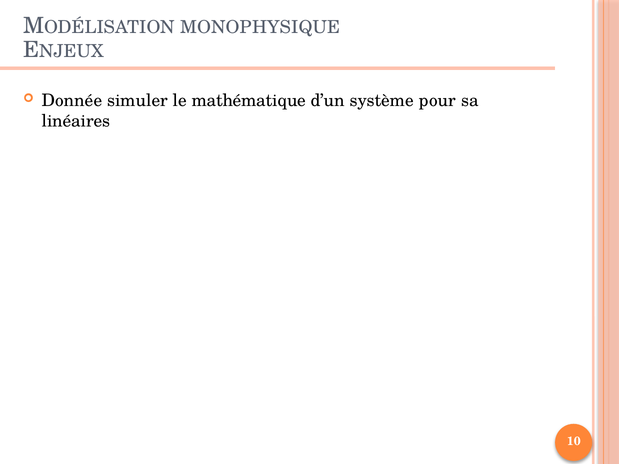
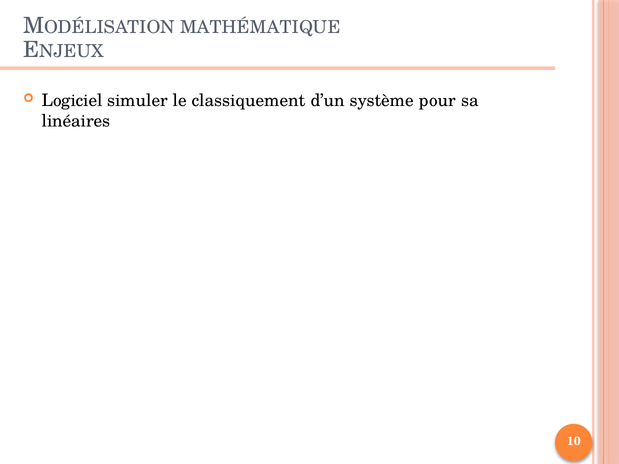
MONOPHYSIQUE: MONOPHYSIQUE -> MATHÉMATIQUE (260, 27)
Donnée: Donnée -> Logiciel (72, 100)
mathématique: mathématique -> classiquement (249, 100)
